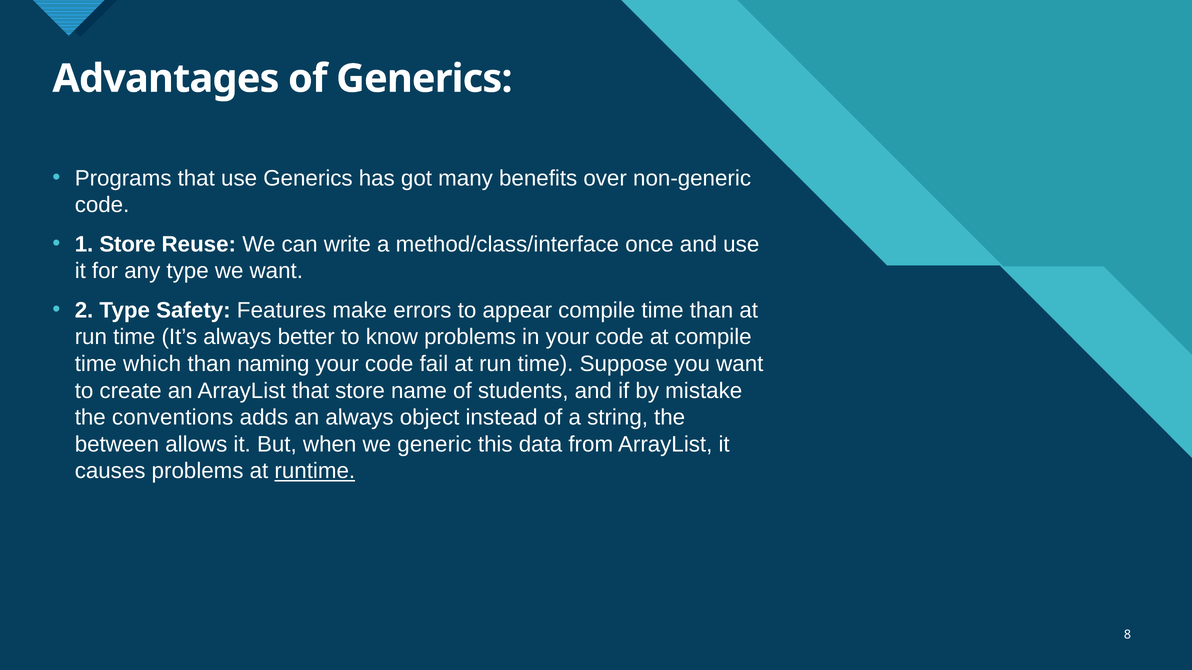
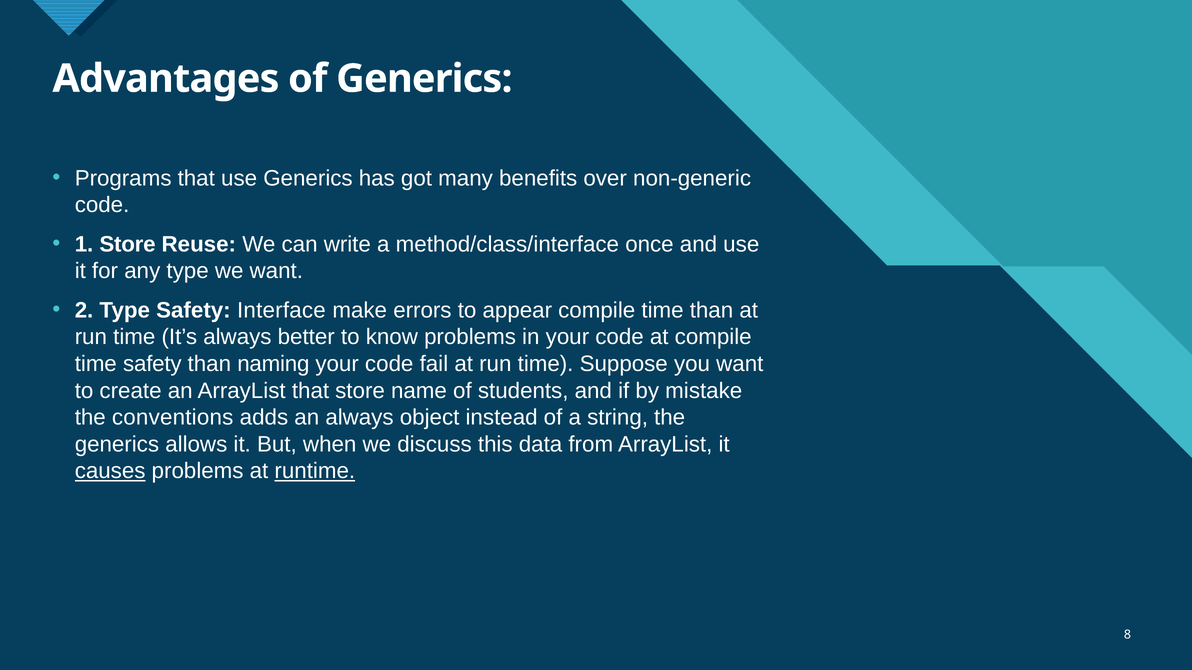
Features: Features -> Interface (281, 310)
time which: which -> safety (152, 364)
between: between -> generics (117, 445)
generic: generic -> discuss (435, 445)
causes underline: none -> present (110, 471)
